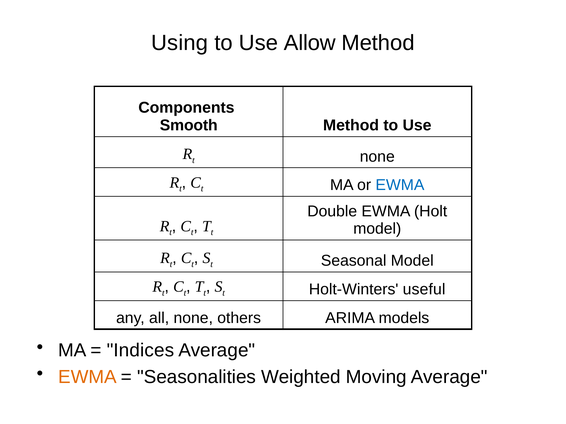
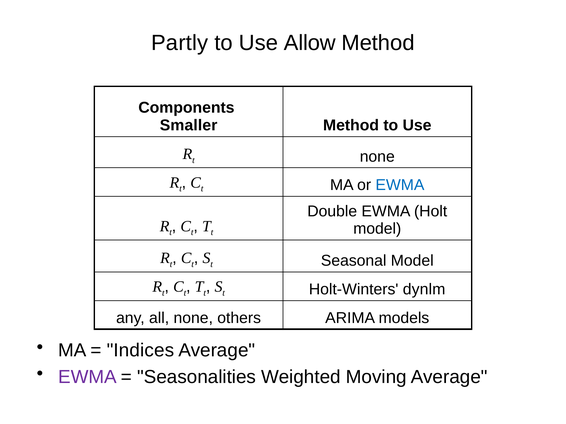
Using: Using -> Partly (180, 43)
Smooth: Smooth -> Smaller (189, 125)
useful: useful -> dynlm (424, 290)
EWMA colour: orange -> purple (87, 377)
